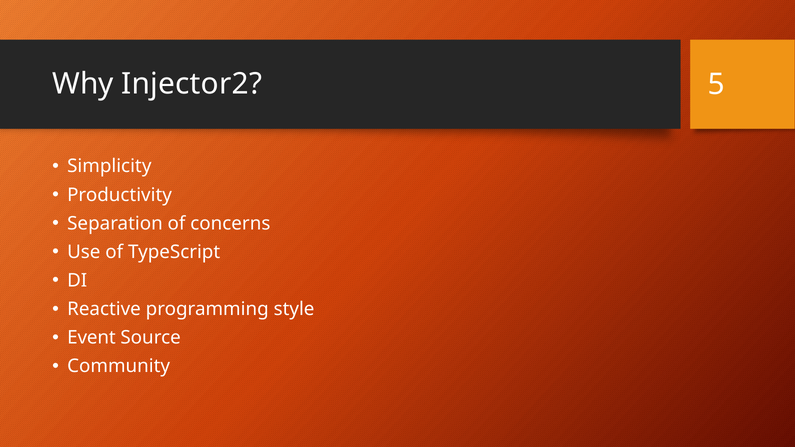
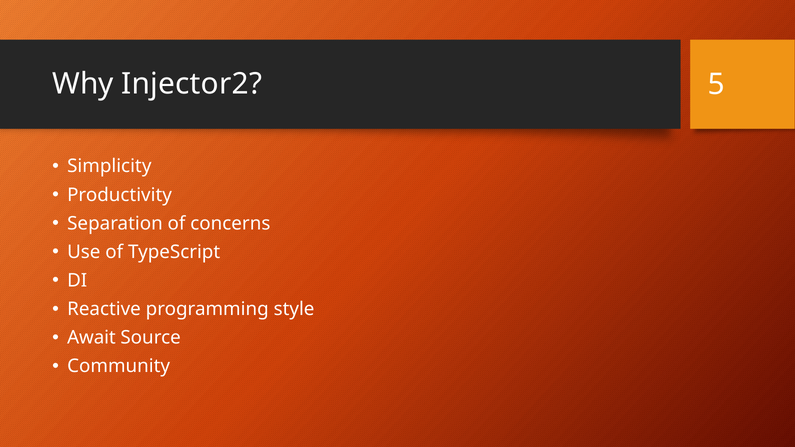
Event: Event -> Await (91, 338)
